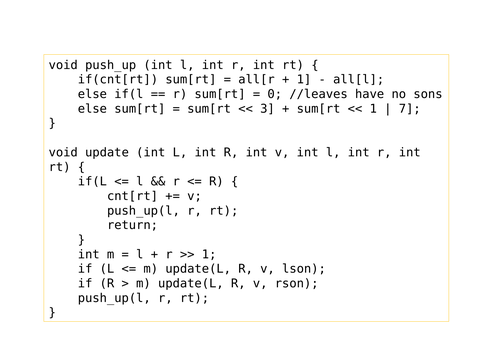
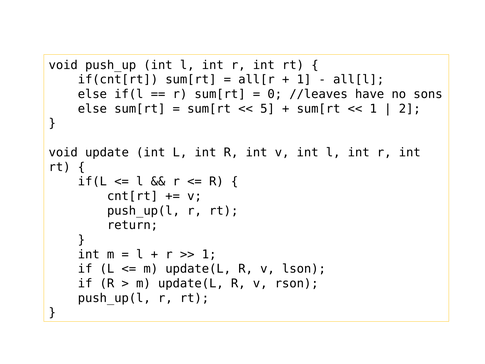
3: 3 -> 5 (267, 109)
7: 7 -> 2 (410, 109)
